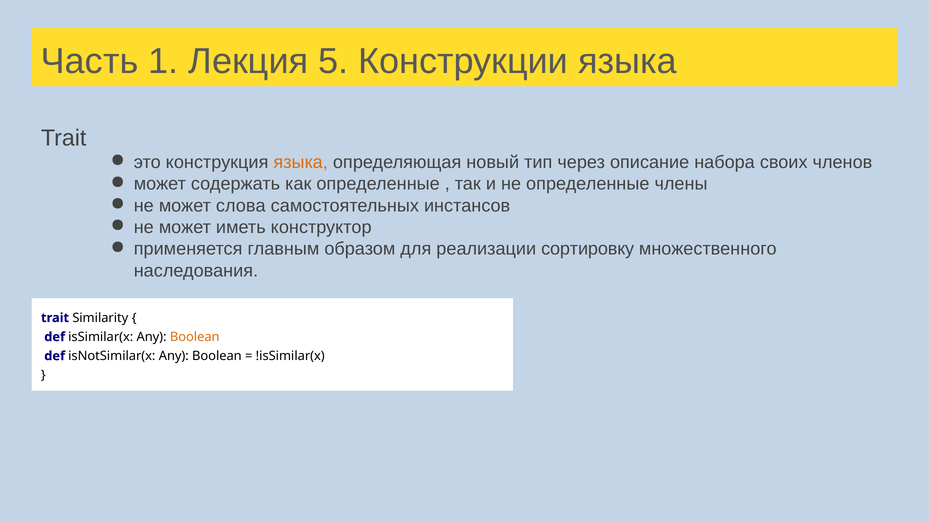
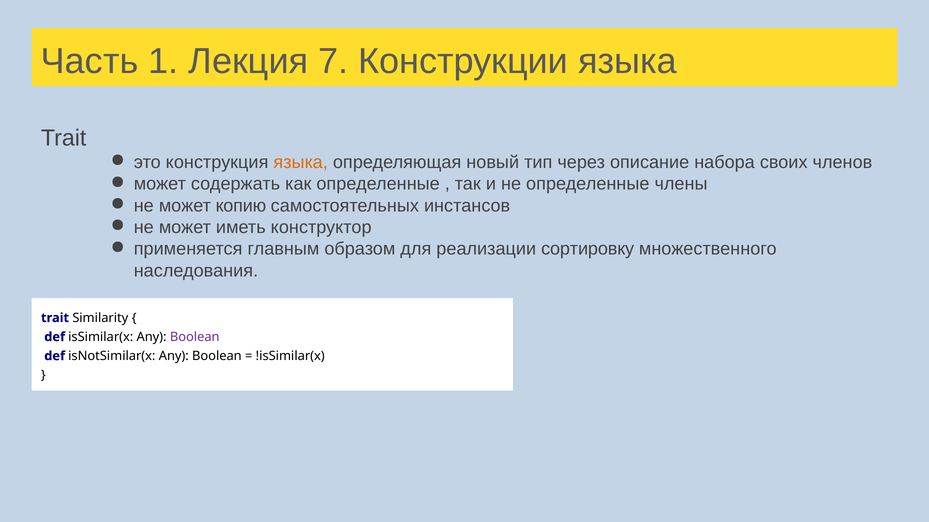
5: 5 -> 7 (333, 62)
слова: слова -> копию (241, 206)
Boolean colour: orange -> purple (195, 337)
